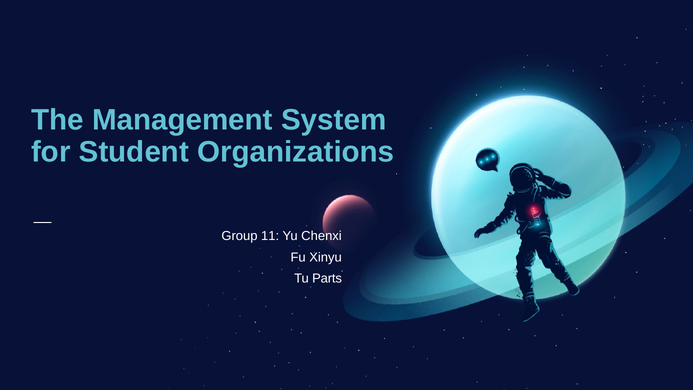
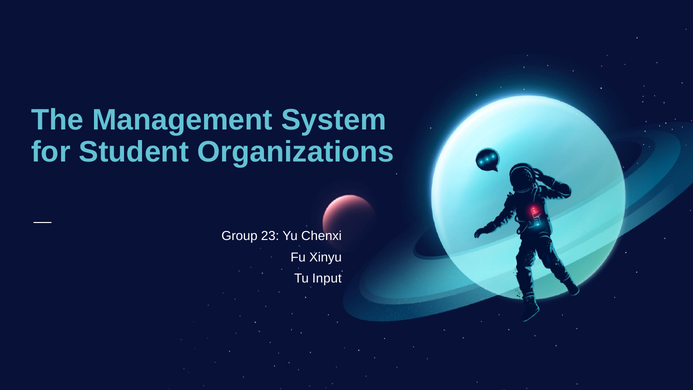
11: 11 -> 23 (270, 236)
Parts: Parts -> Input (327, 278)
